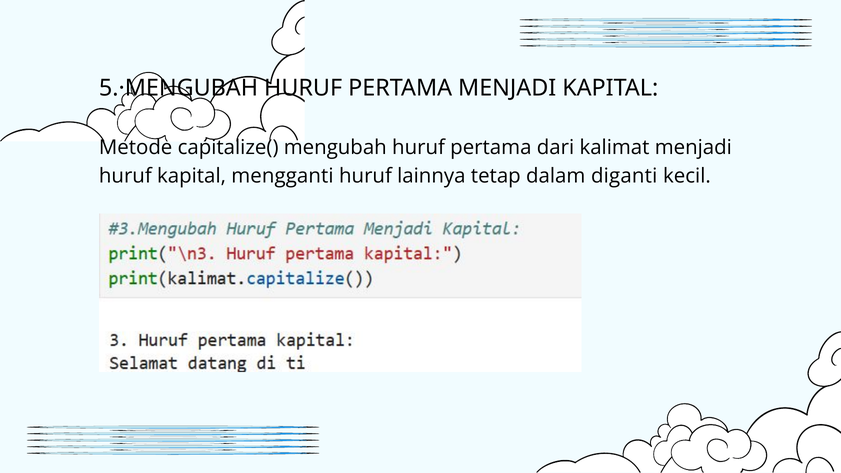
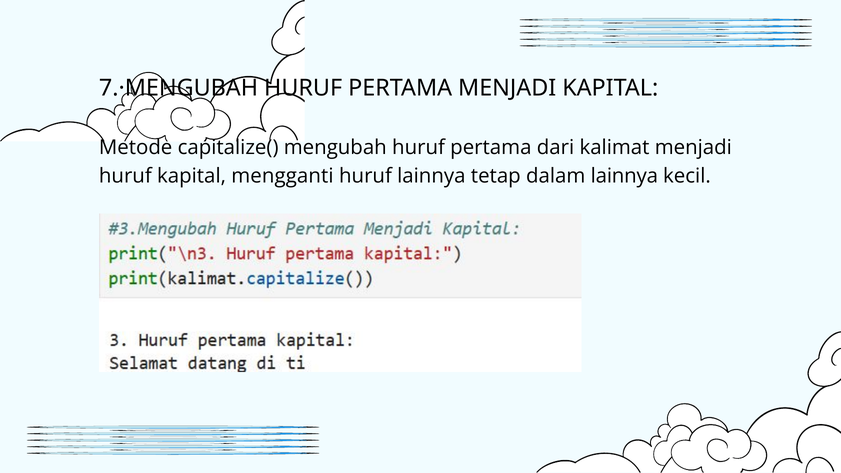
5.·MENGUBAH: 5.·MENGUBAH -> 7.·MENGUBAH (179, 88)
dalam diganti: diganti -> lainnya (624, 176)
